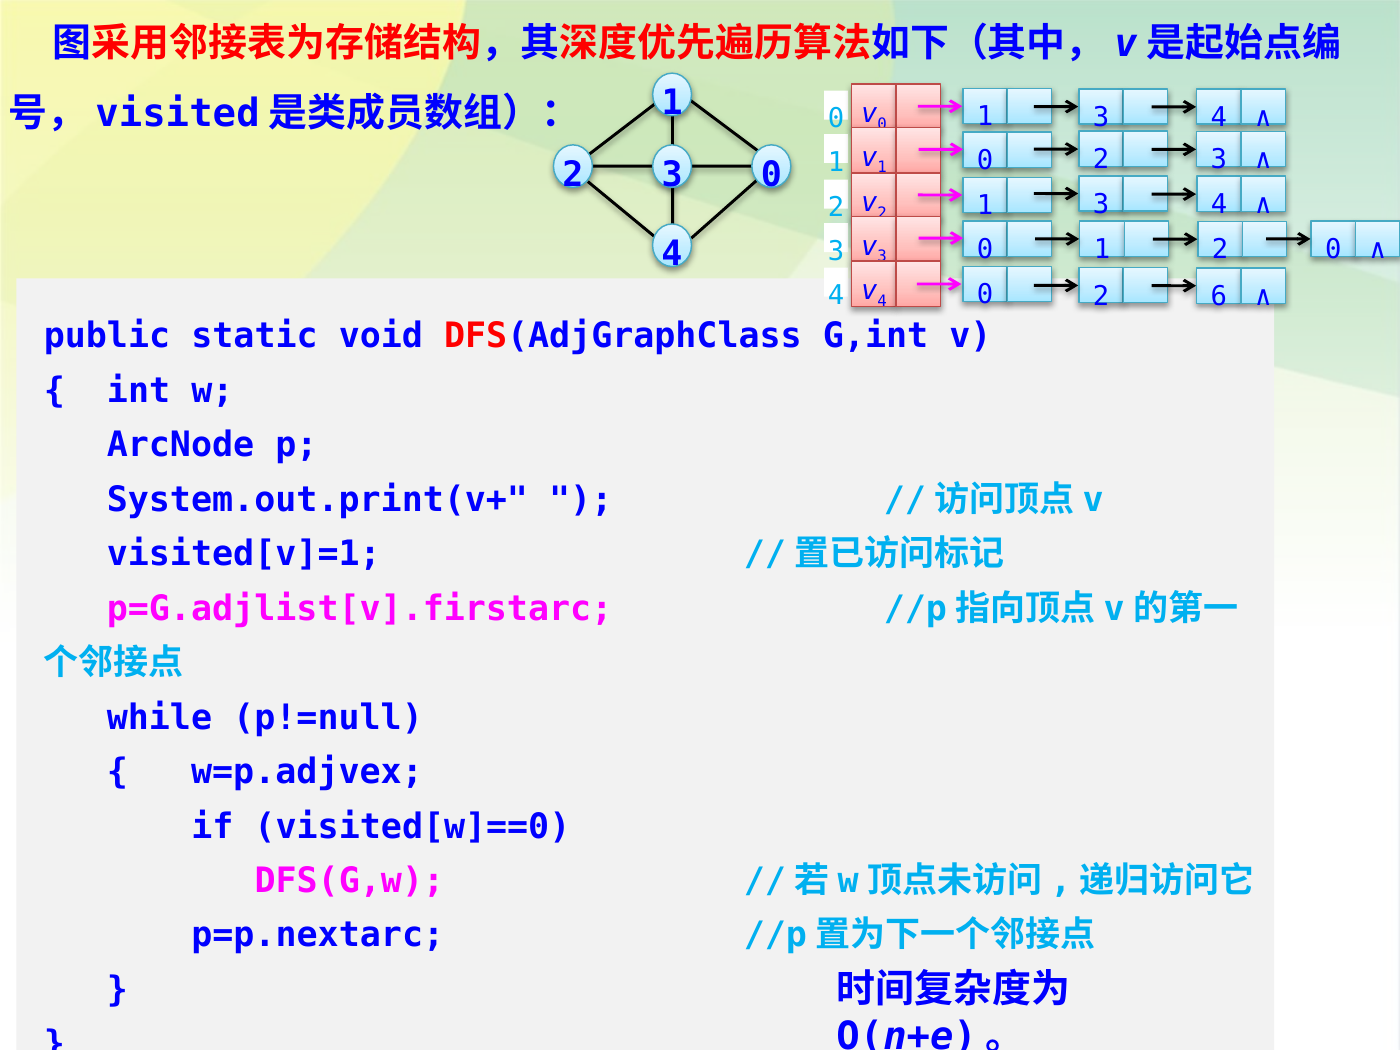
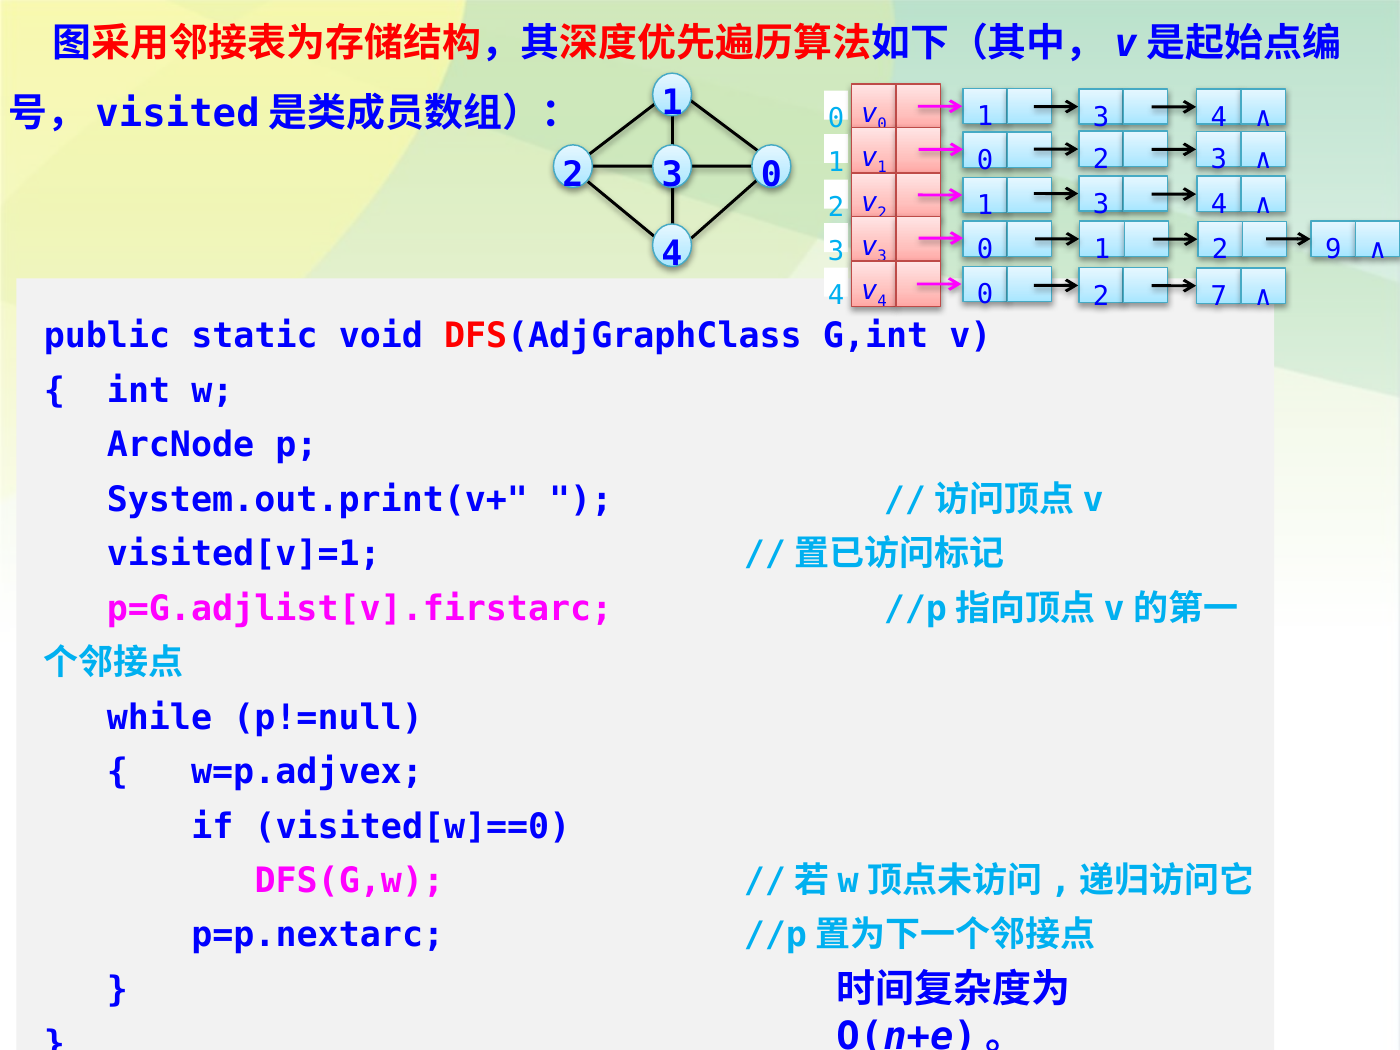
2 0: 0 -> 9 (1333, 249)
6: 6 -> 7 (1219, 296)
